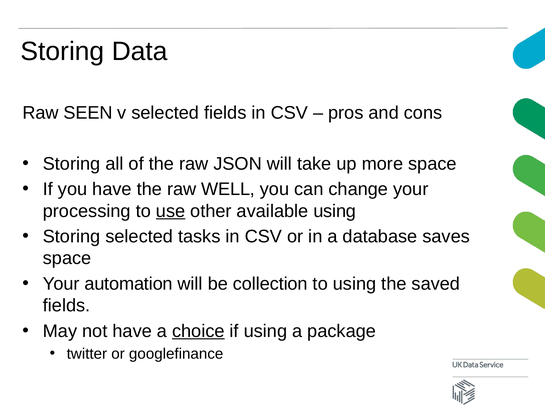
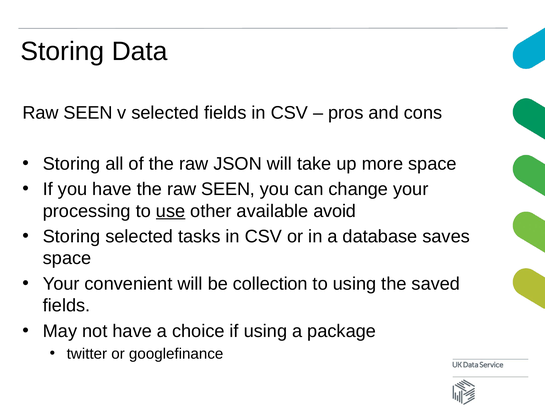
the raw WELL: WELL -> SEEN (228, 189)
available using: using -> avoid (335, 211)
automation: automation -> convenient (128, 284)
choice underline: present -> none (198, 331)
